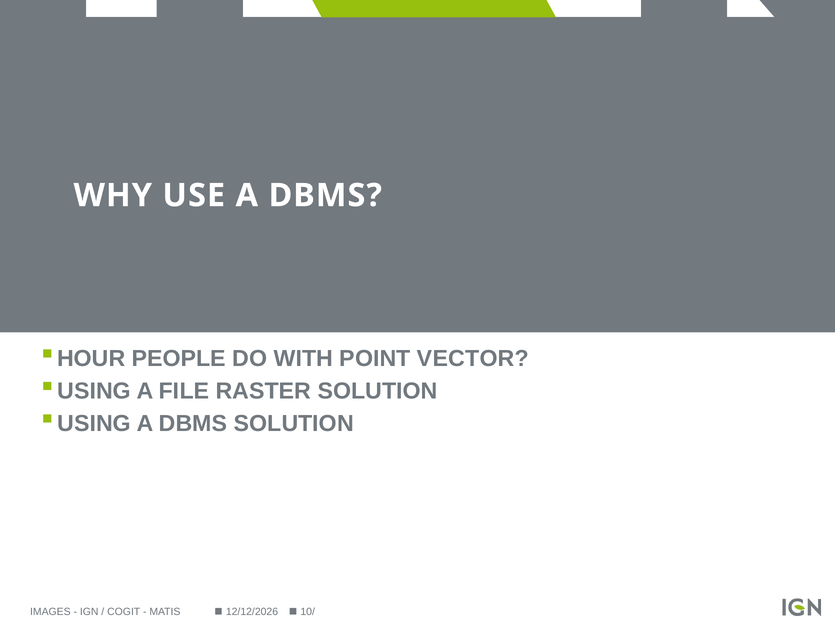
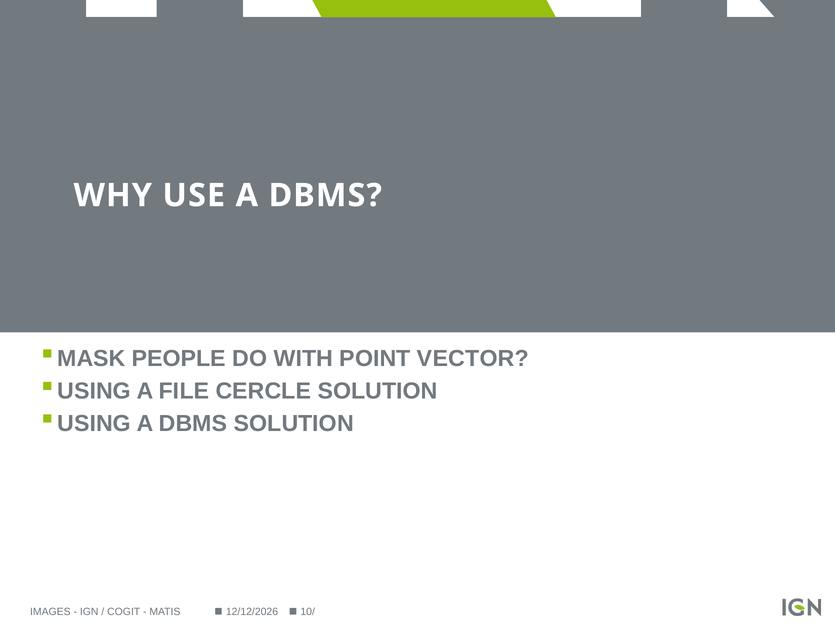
HOUR: HOUR -> MASK (91, 359)
RASTER: RASTER -> CERCLE (263, 391)
